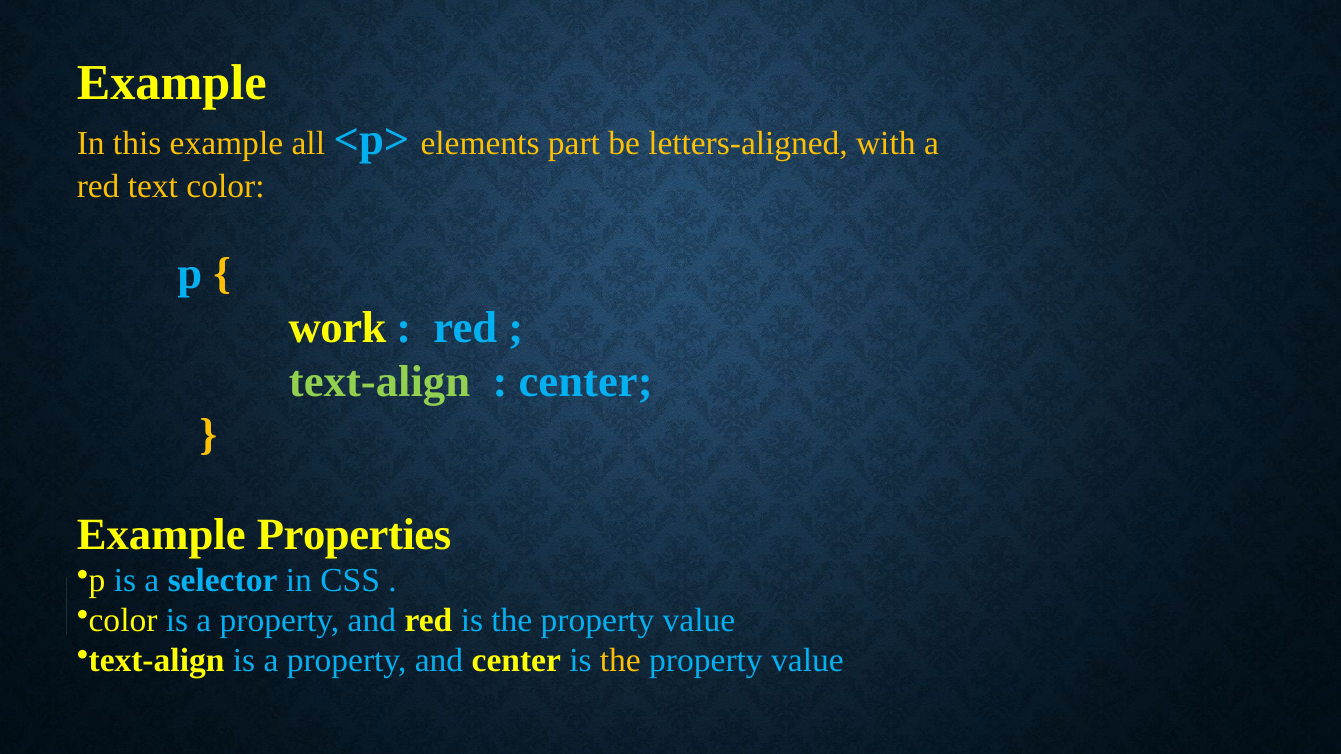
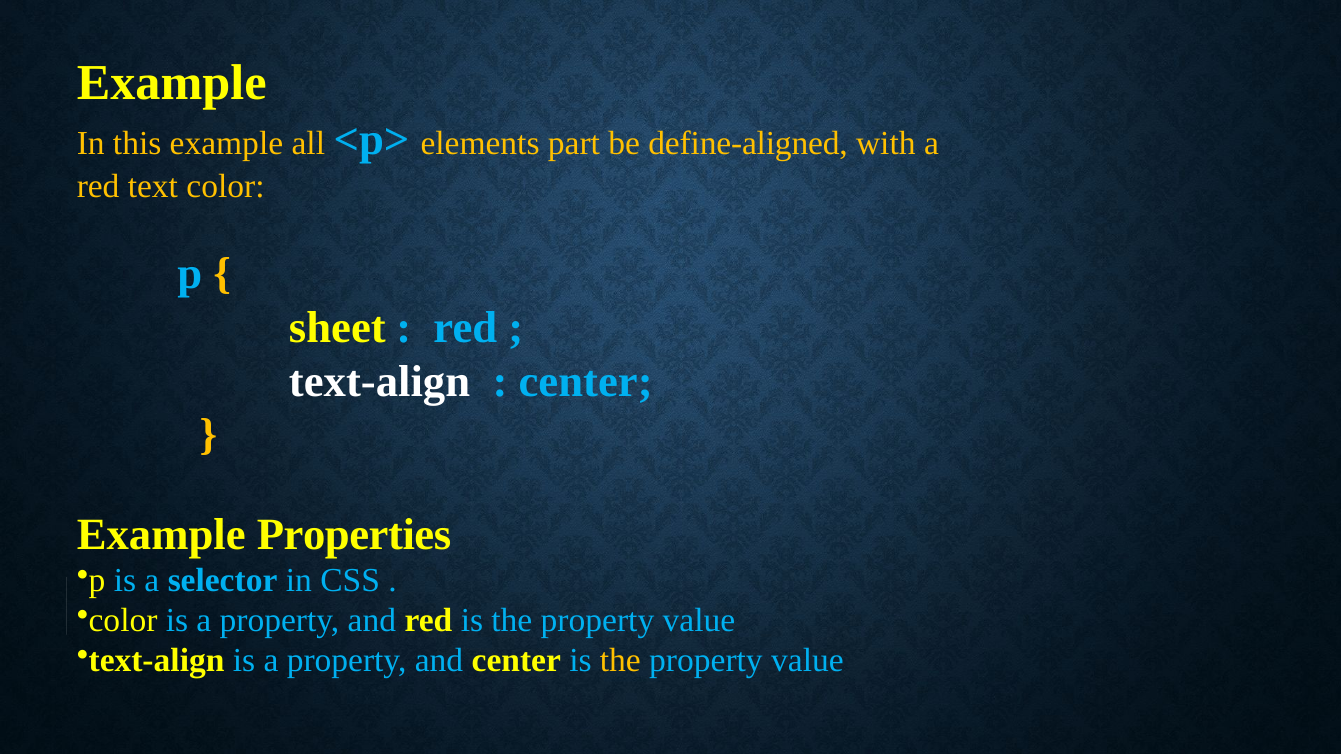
letters-aligned: letters-aligned -> define-aligned (748, 144)
work: work -> sheet (337, 328)
text-align colour: light green -> white (380, 381)
